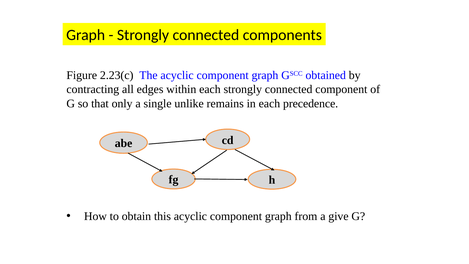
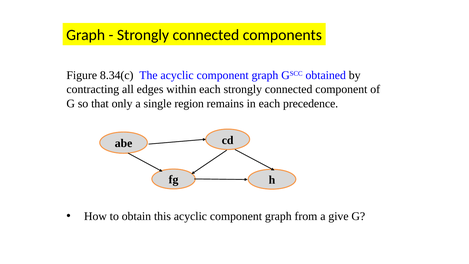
2.23(c: 2.23(c -> 8.34(c (117, 75)
unlike: unlike -> region (189, 103)
